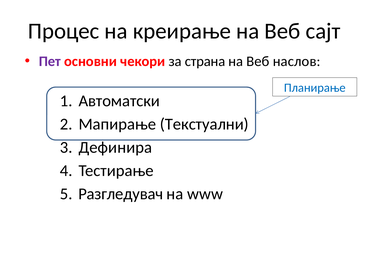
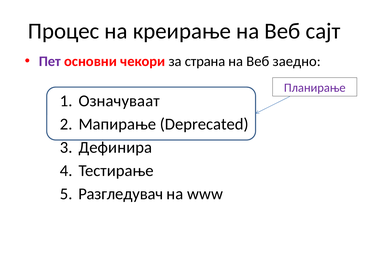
наслов: наслов -> заедно (297, 61)
Планирање colour: blue -> purple (315, 88)
Автоматски: Автоматски -> Означуваат (119, 101)
Текстуални: Текстуални -> Deprecated (204, 124)
